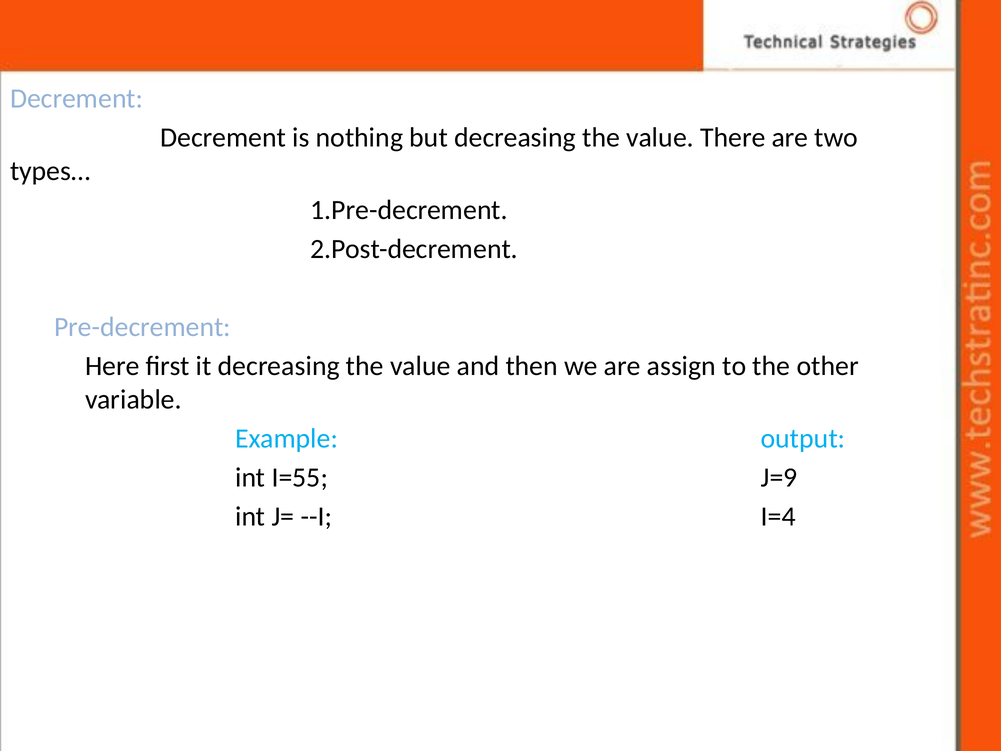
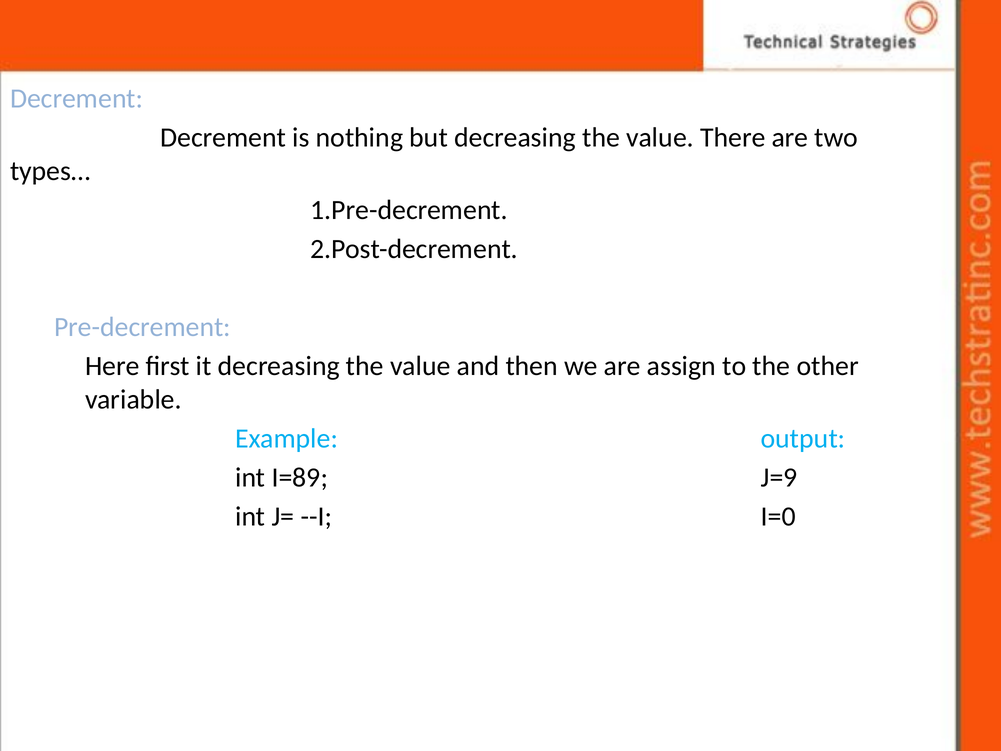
I=55: I=55 -> I=89 (300, 477)
I=4: I=4 -> I=0 (778, 516)
